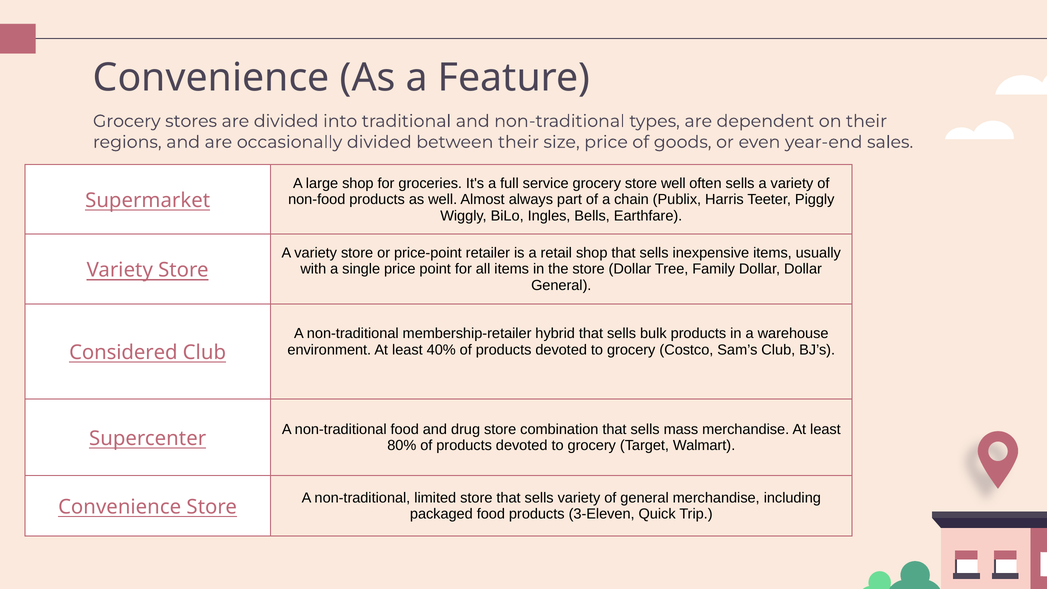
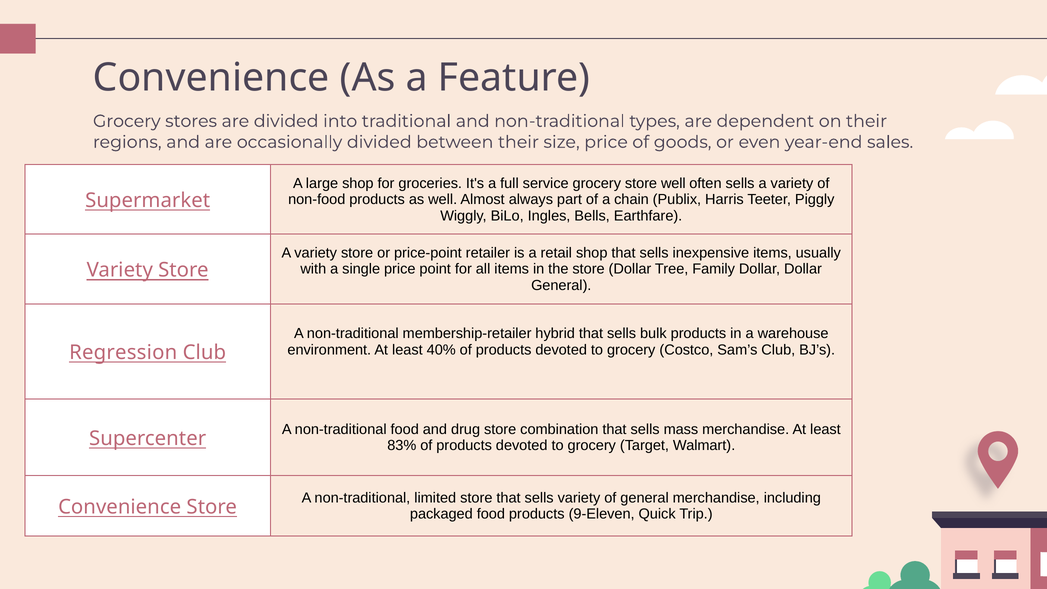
Considered: Considered -> Regression (123, 353)
80%: 80% -> 83% (402, 446)
3-Eleven: 3-Eleven -> 9-Eleven (602, 514)
